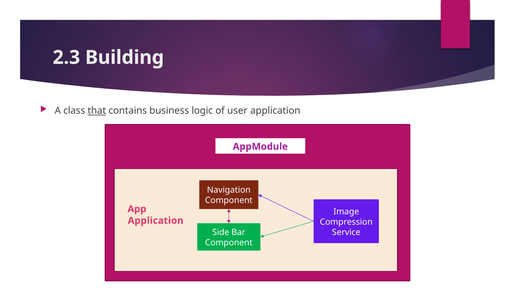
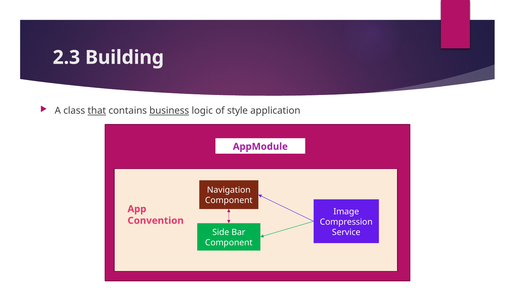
business underline: none -> present (169, 111)
user: user -> style (237, 111)
Application: Application -> Convention (156, 220)
